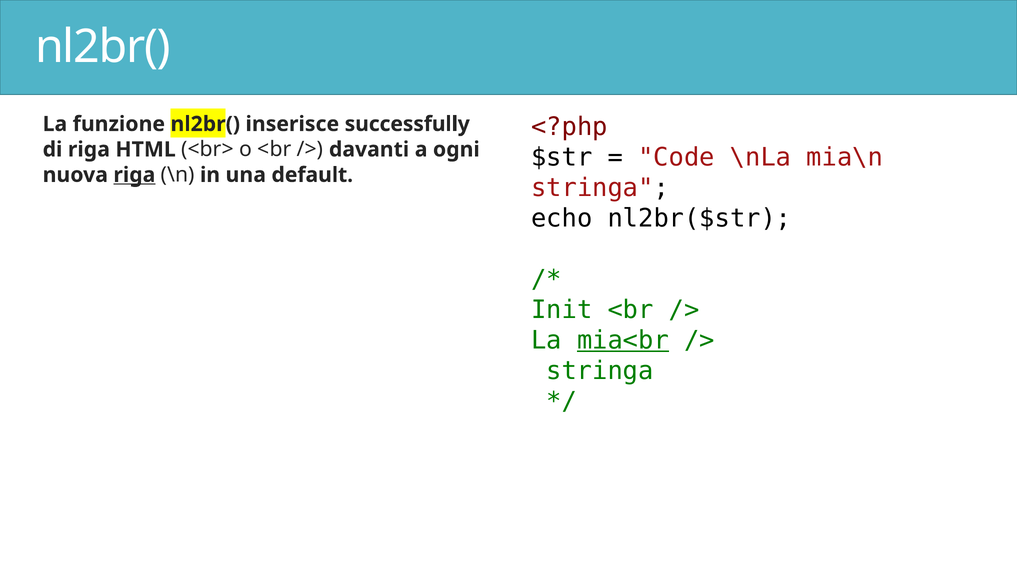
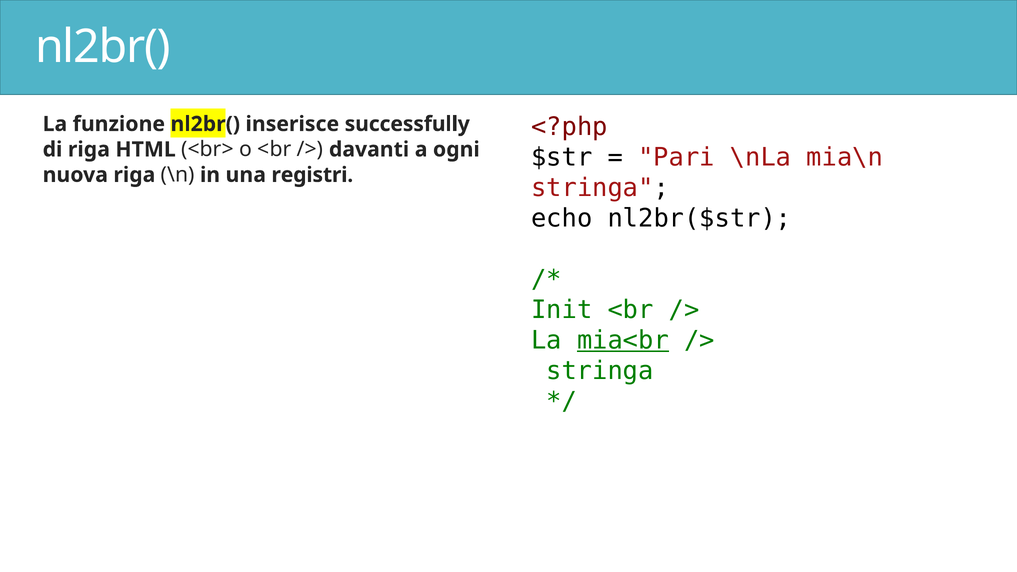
Code: Code -> Pari (676, 157)
riga underline: present -> none (134, 175)
default: default -> registri (312, 175)
